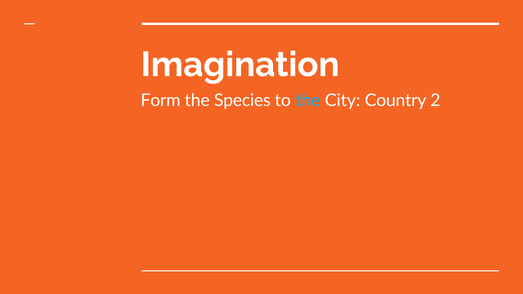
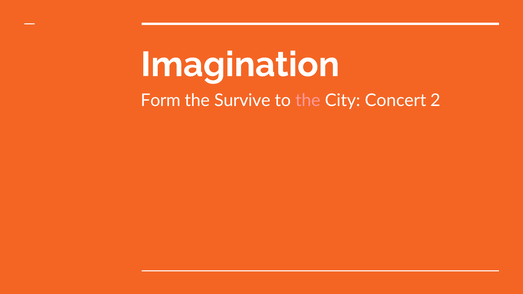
Species: Species -> Survive (242, 101)
the colour: light blue -> pink (308, 101)
Country: Country -> Concert (396, 101)
